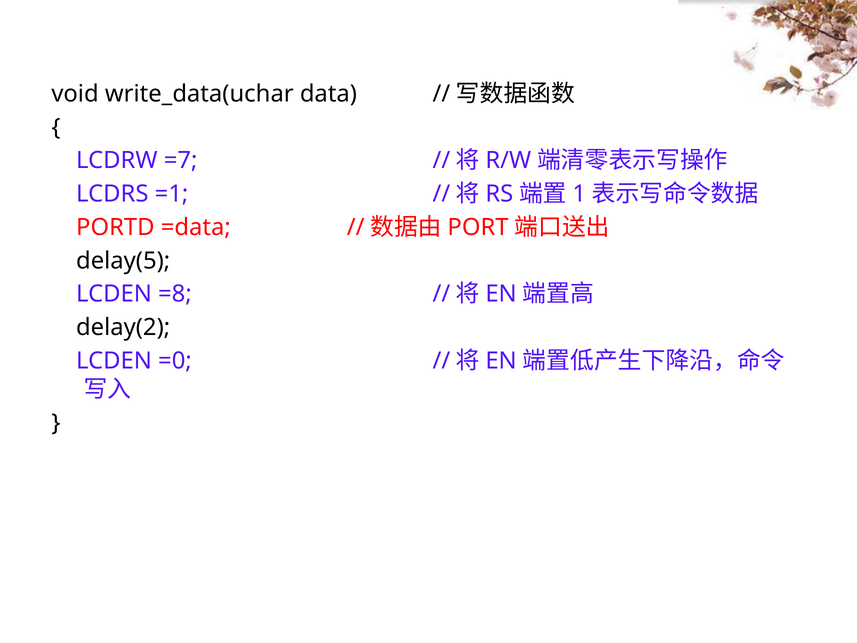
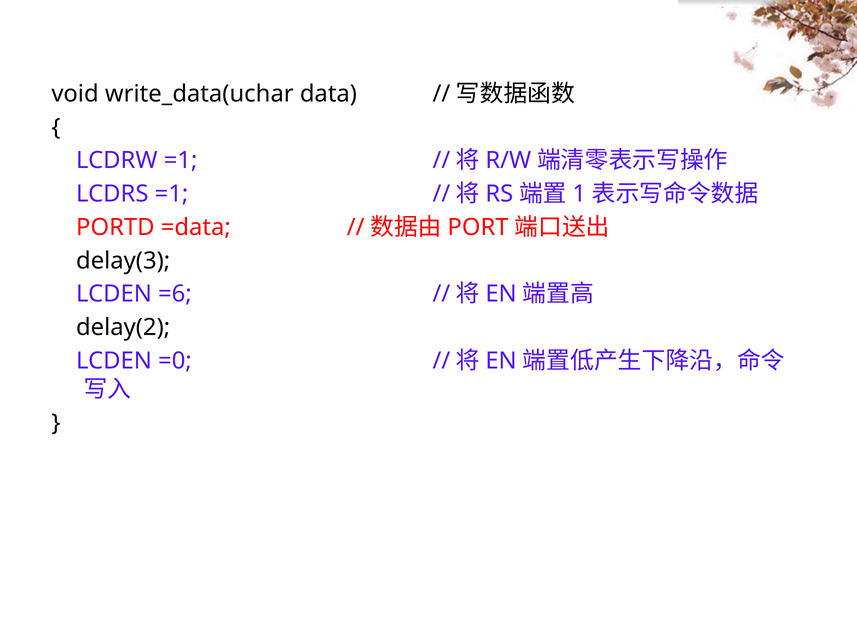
LCDRW =7: =7 -> =1 (181, 161)
delay(5: delay(5 -> delay(3 (123, 261)
=8: =8 -> =6 (175, 294)
